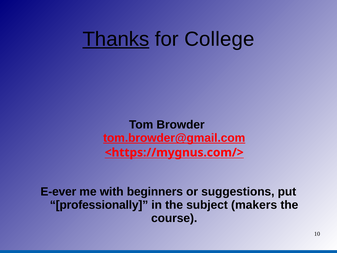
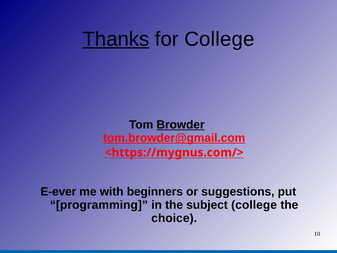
Browder underline: none -> present (181, 125)
professionally: professionally -> programming (99, 205)
subject makers: makers -> college (254, 205)
course: course -> choice (174, 218)
